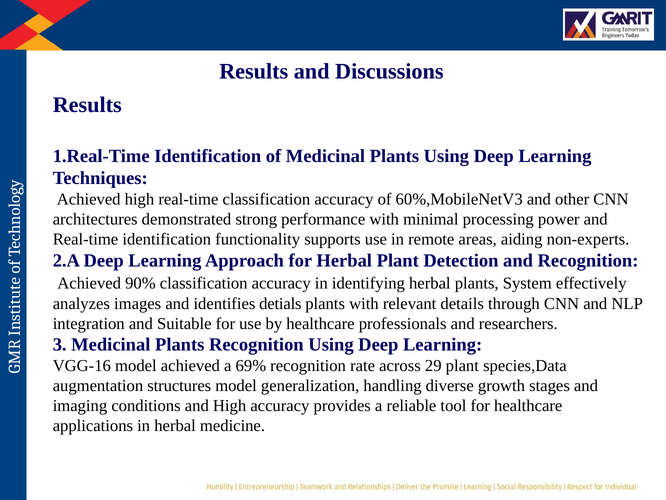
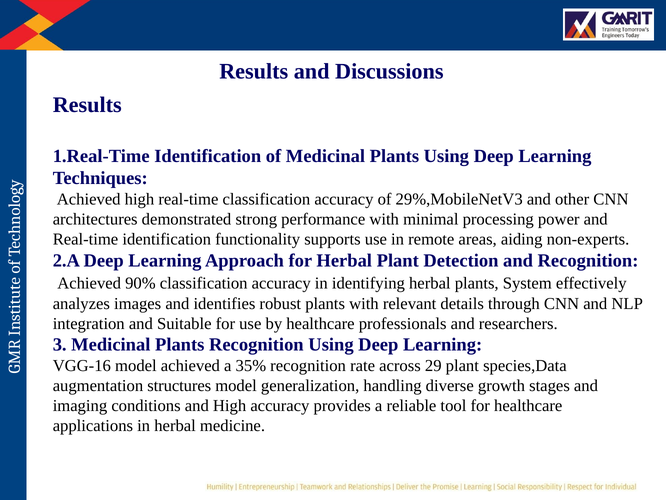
60%,MobileNetV3: 60%,MobileNetV3 -> 29%,MobileNetV3 (459, 199)
detials: detials -> robust (280, 303)
69%: 69% -> 35% (251, 365)
